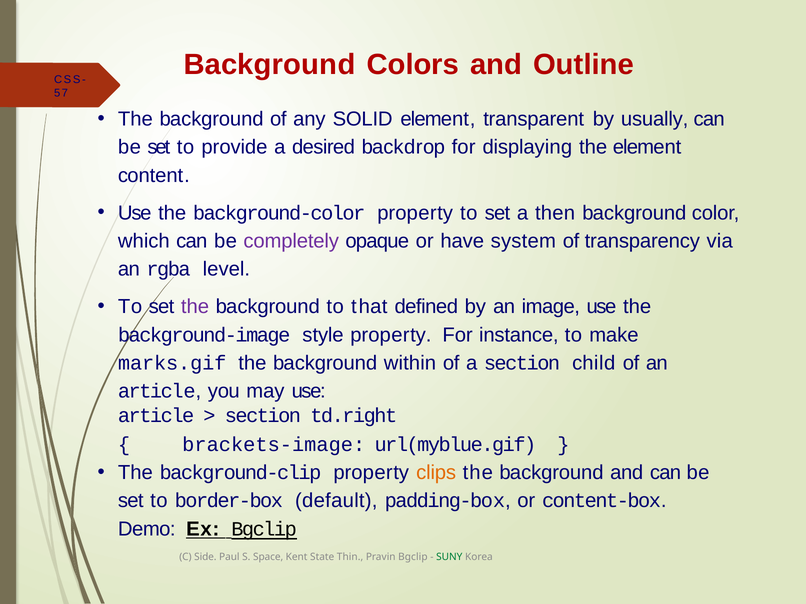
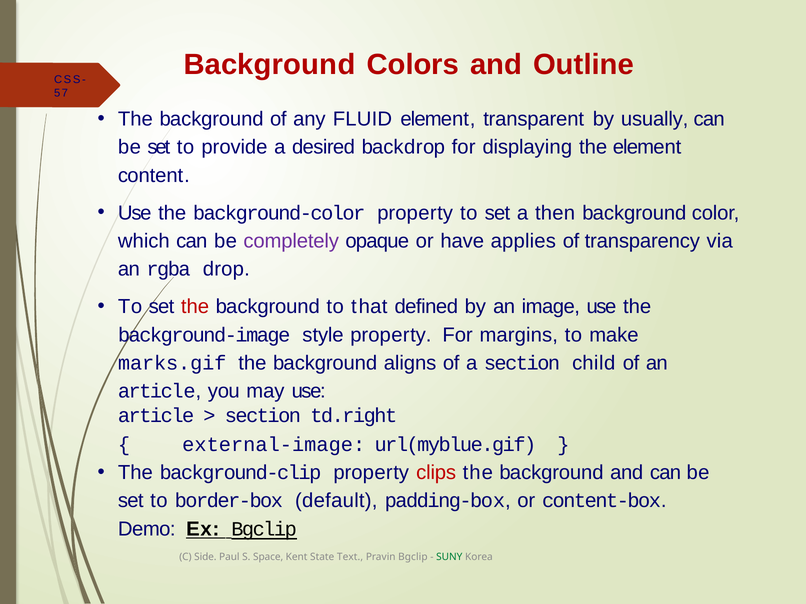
SOLID: SOLID -> FLUID (362, 119)
system: system -> applies (523, 241)
level: level -> drop (226, 269)
the colour: purple -> red (195, 307)
instance: instance -> margins (519, 335)
within: within -> aligns (410, 363)
brackets-image: brackets-image -> external-image (274, 445)
clips colour: orange -> red (436, 473)
Thin: Thin -> Text (350, 558)
